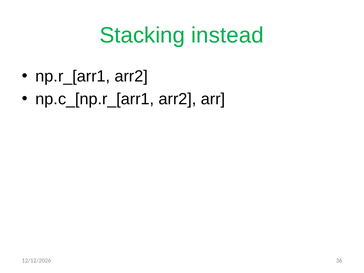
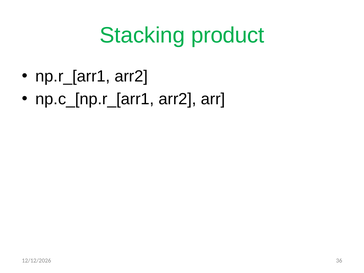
instead: instead -> product (228, 35)
